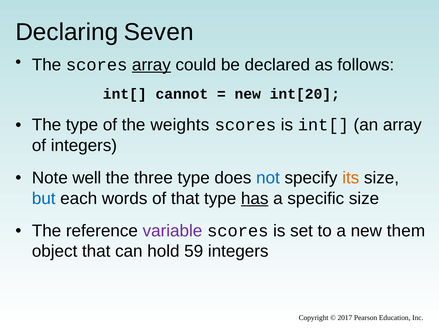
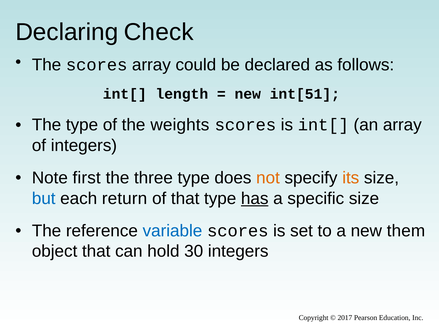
Seven: Seven -> Check (159, 32)
array underline: present -> none (151, 65)
cannot: cannot -> length (182, 94)
int[20: int[20 -> int[51 (305, 94)
well: well -> first (87, 178)
not colour: blue -> orange (268, 178)
words: words -> return (125, 199)
variable colour: purple -> blue (172, 231)
59: 59 -> 30 (194, 251)
